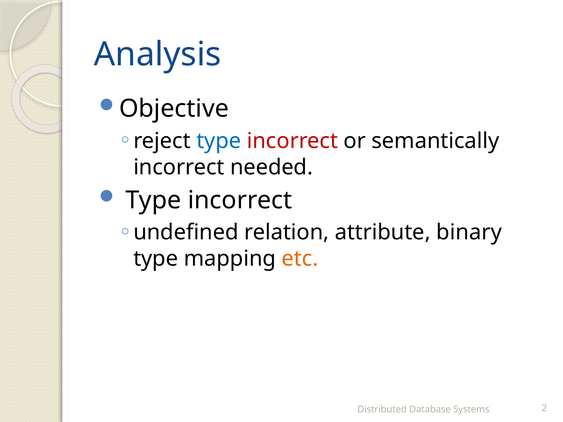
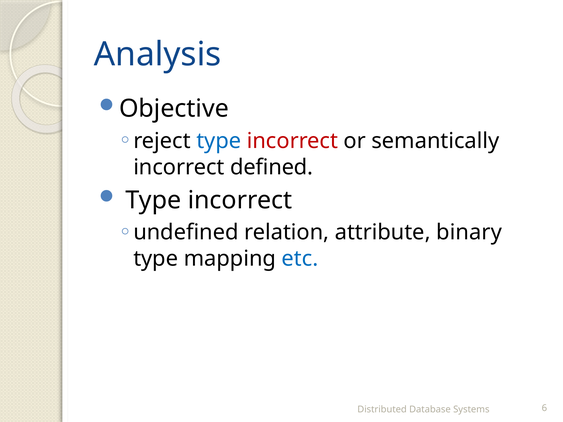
needed: needed -> defined (272, 167)
etc colour: orange -> blue (300, 259)
2: 2 -> 6 (544, 408)
